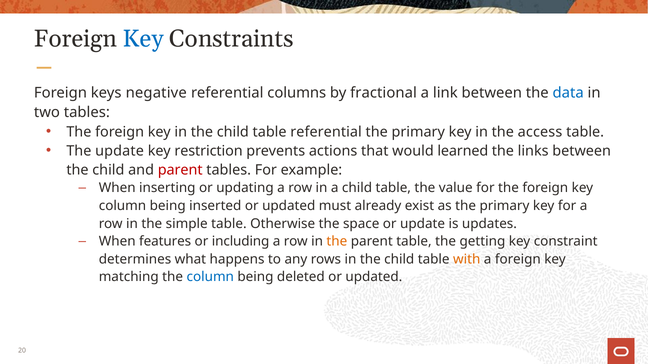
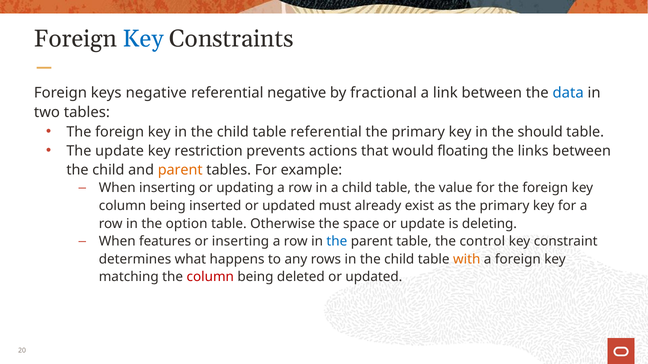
referential columns: columns -> negative (297, 93)
access: access -> should (540, 132)
learned: learned -> floating (463, 151)
parent colour: red -> orange (180, 170)
simple: simple -> option (187, 224)
updates: updates -> deleting (489, 224)
or including: including -> inserting (240, 242)
the colour: orange -> blue (337, 242)
getting: getting -> control (482, 242)
column colour: blue -> red (210, 277)
